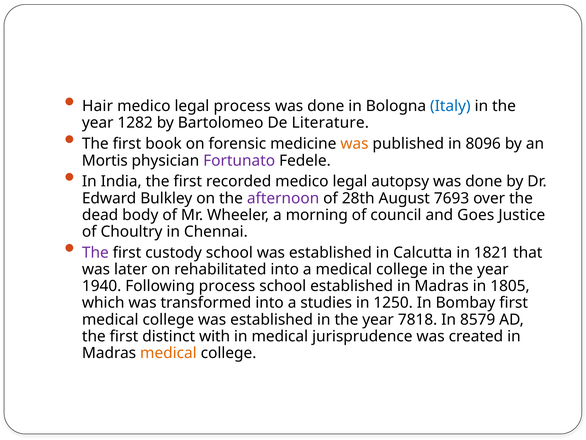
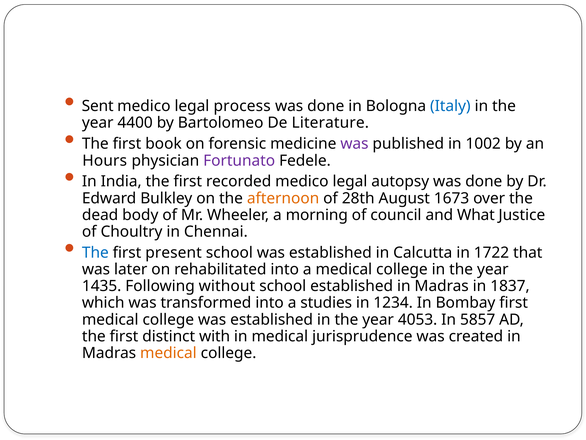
Hair: Hair -> Sent (98, 106)
1282: 1282 -> 4400 (135, 123)
was colour: orange -> purple (354, 144)
8096: 8096 -> 1002 (483, 144)
Mortis: Mortis -> Hours (105, 160)
afternoon colour: purple -> orange (283, 198)
7693: 7693 -> 1673 (452, 198)
Goes: Goes -> What (476, 215)
The colour: purple -> blue (95, 252)
custody: custody -> present (174, 252)
1821: 1821 -> 1722 (491, 252)
1940: 1940 -> 1435 (102, 286)
Following process: process -> without (227, 286)
1805: 1805 -> 1837 (510, 286)
1250: 1250 -> 1234 (393, 303)
7818: 7818 -> 4053 (418, 319)
8579: 8579 -> 5857 (478, 319)
